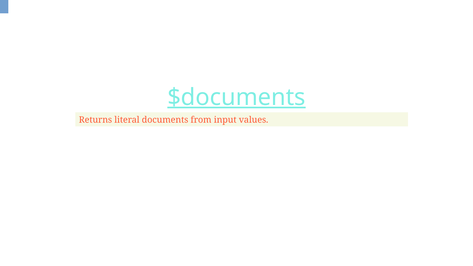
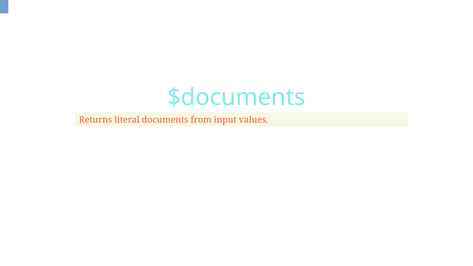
$documents underline: present -> none (236, 97)
